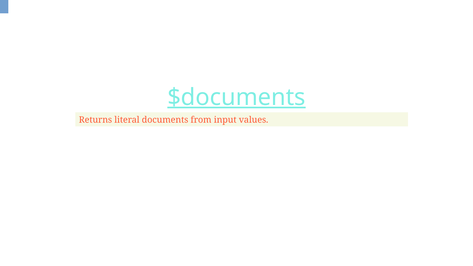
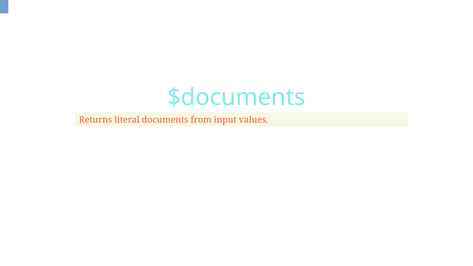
$documents underline: present -> none (236, 97)
